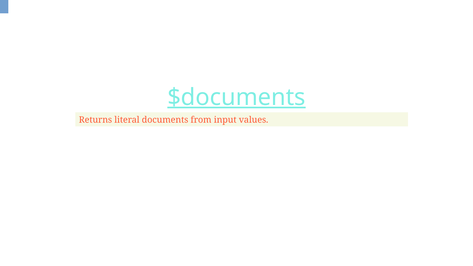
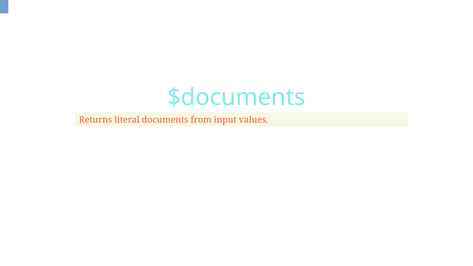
$documents underline: present -> none (236, 97)
